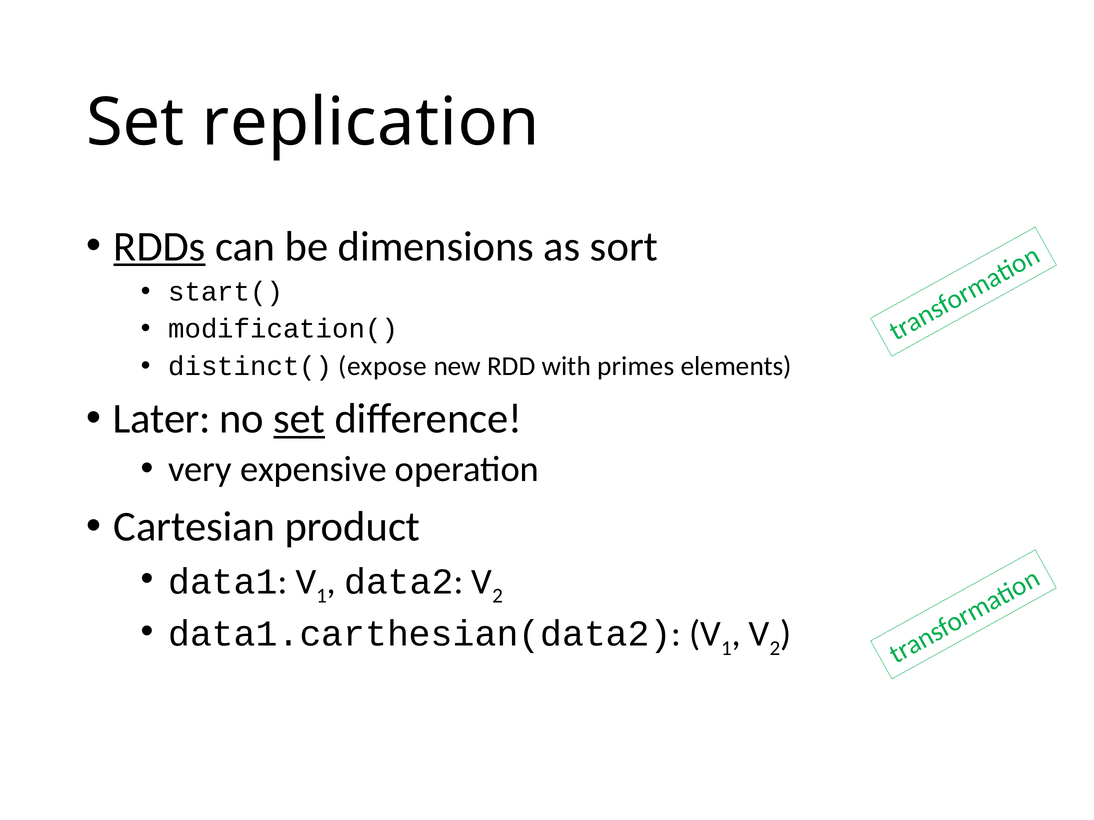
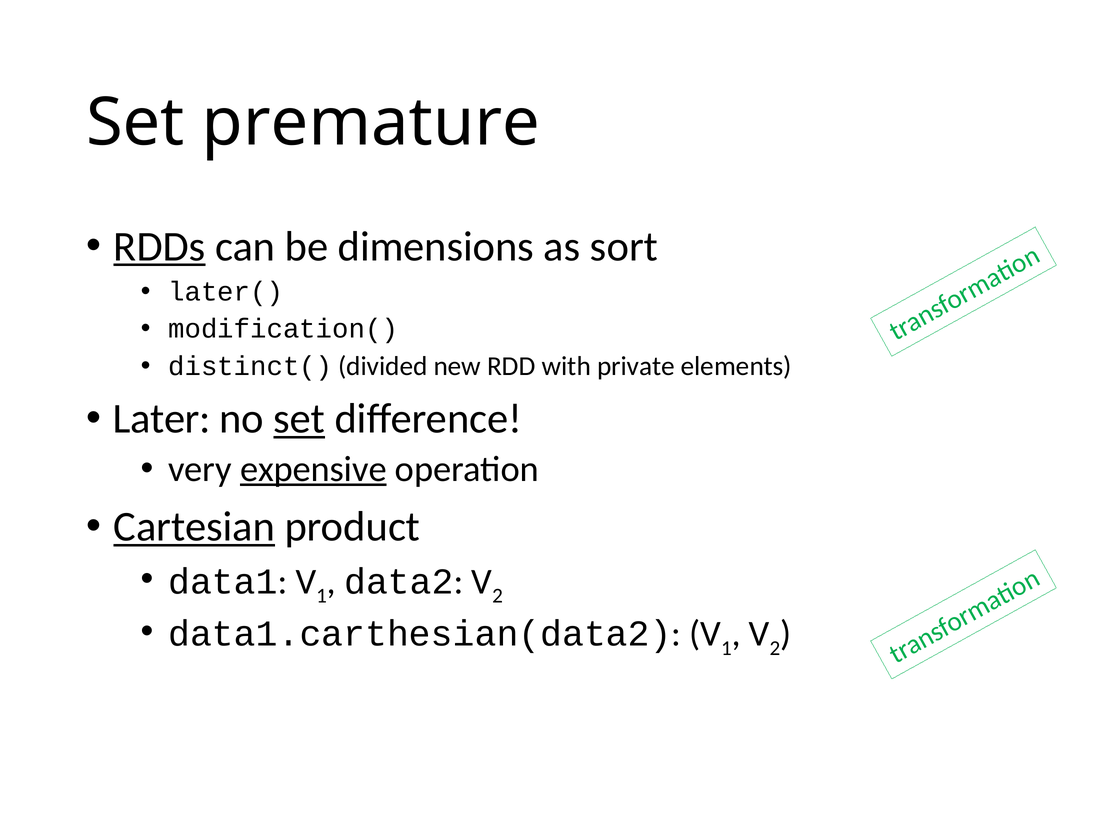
replication: replication -> premature (371, 123)
start(: start( -> later( (226, 292)
expose: expose -> divided (383, 366)
primes: primes -> private (636, 366)
expensive underline: none -> present (313, 469)
Cartesian underline: none -> present (194, 527)
